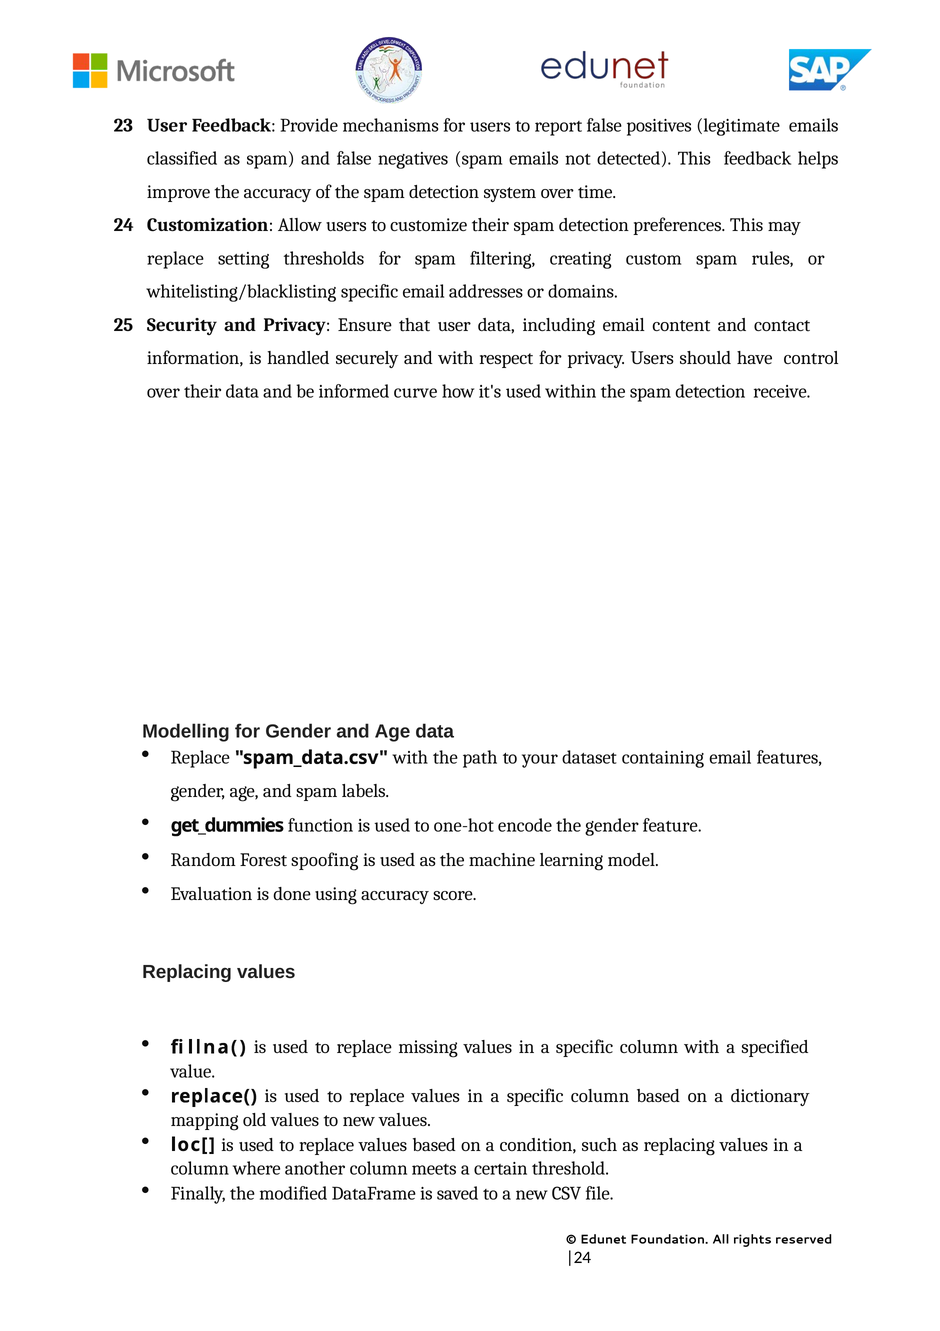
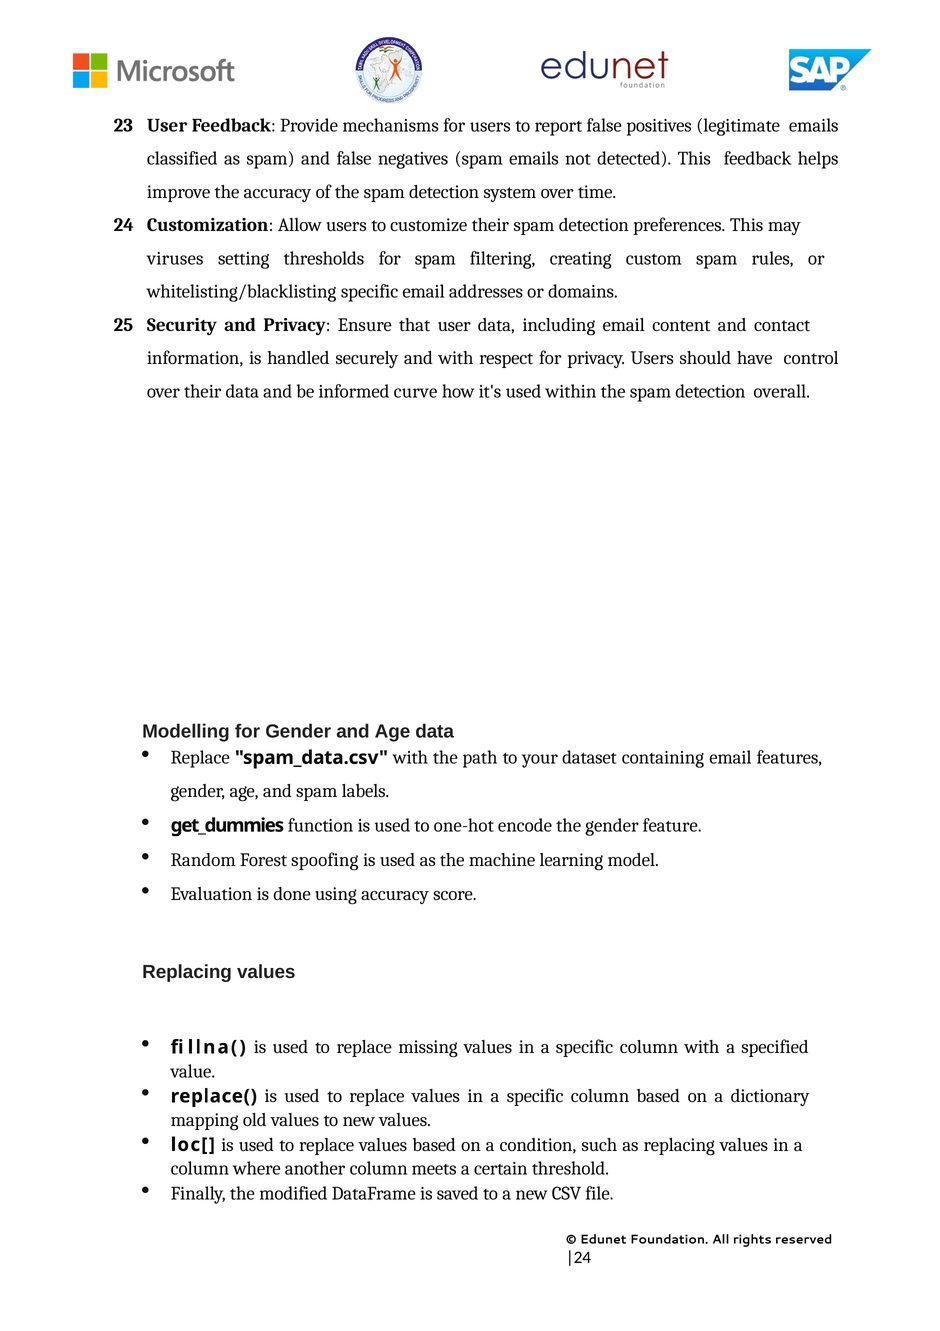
replace: replace -> viruses (175, 258)
receive: receive -> overall (782, 391)
